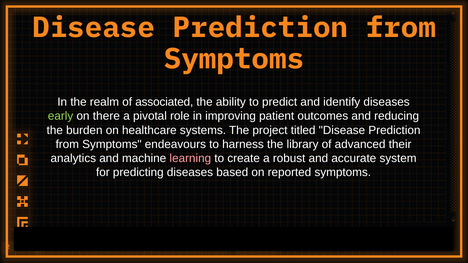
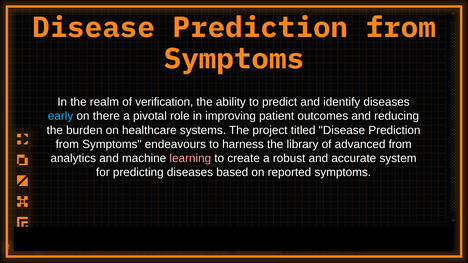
associated: associated -> verification (164, 102)
early colour: light green -> light blue (61, 116)
advanced their: their -> from (400, 144)
